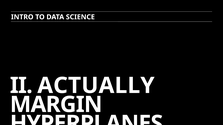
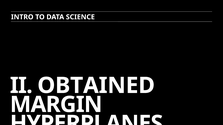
ACTUALLY: ACTUALLY -> OBTAINED (96, 86)
